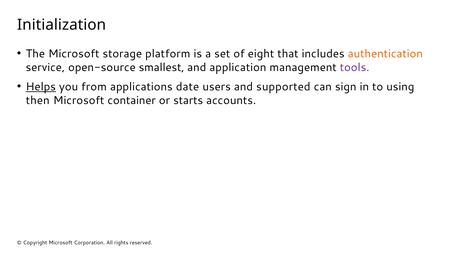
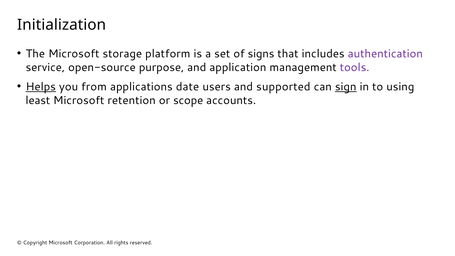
eight: eight -> signs (261, 54)
authentication colour: orange -> purple (385, 54)
smallest: smallest -> purpose (162, 67)
sign underline: none -> present (346, 87)
then: then -> least (38, 100)
container: container -> retention (132, 100)
starts: starts -> scope (188, 100)
